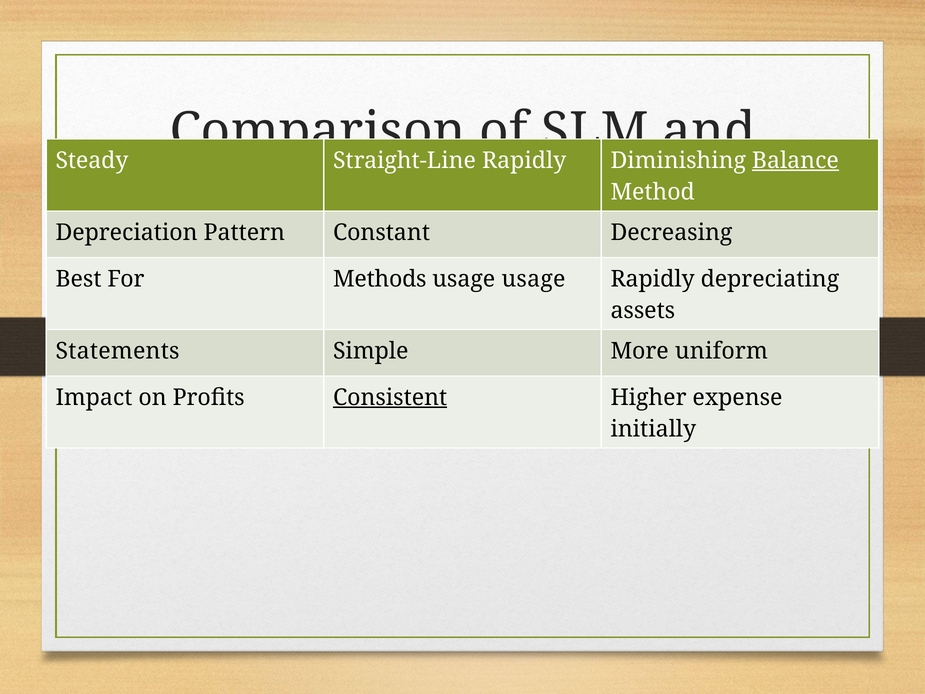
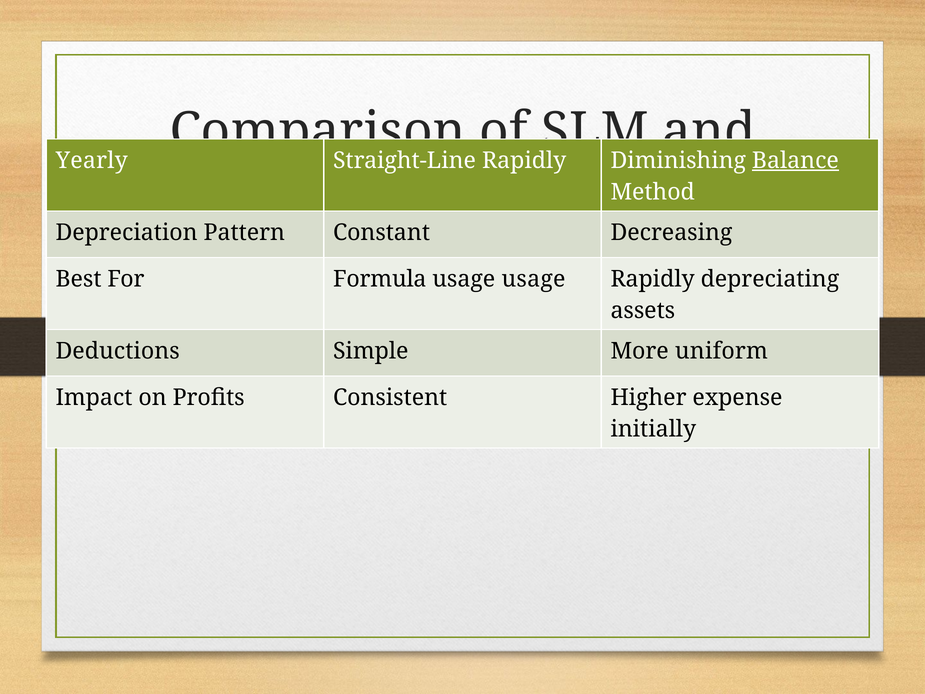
Steady: Steady -> Yearly (92, 160)
Methods: Methods -> Formula (380, 279)
Statements: Statements -> Deductions (118, 351)
Consistent underline: present -> none (390, 397)
